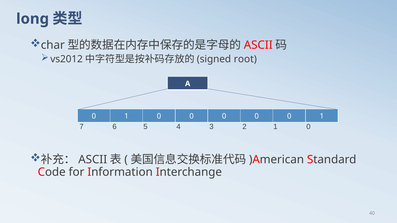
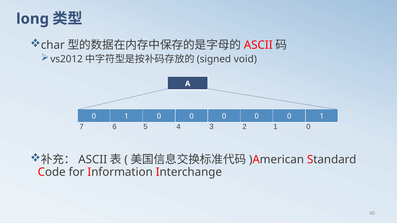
root: root -> void (245, 59)
